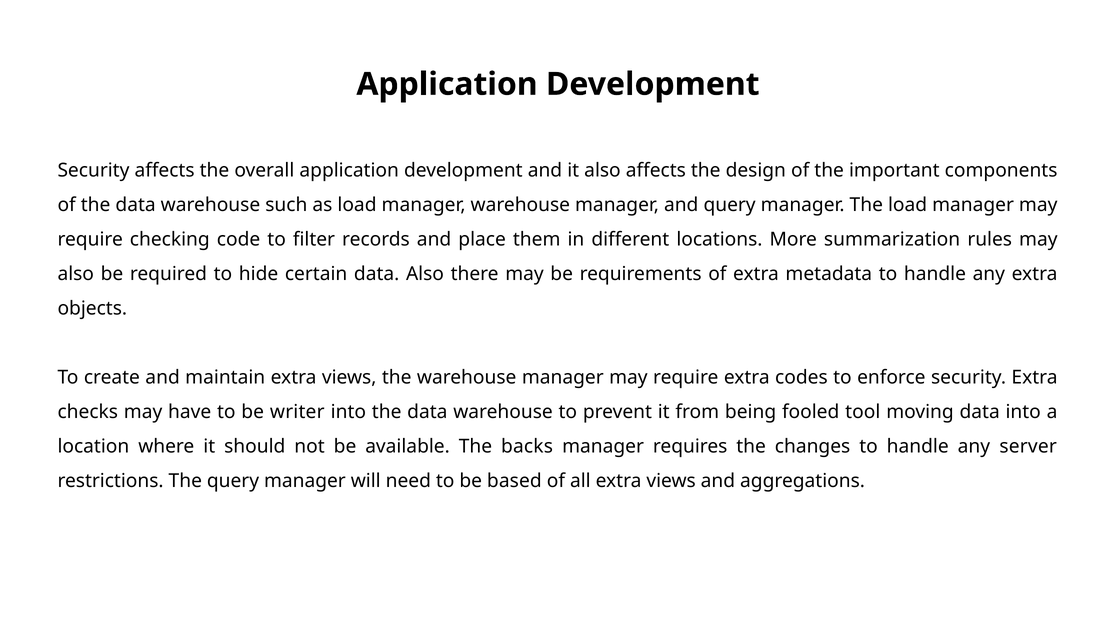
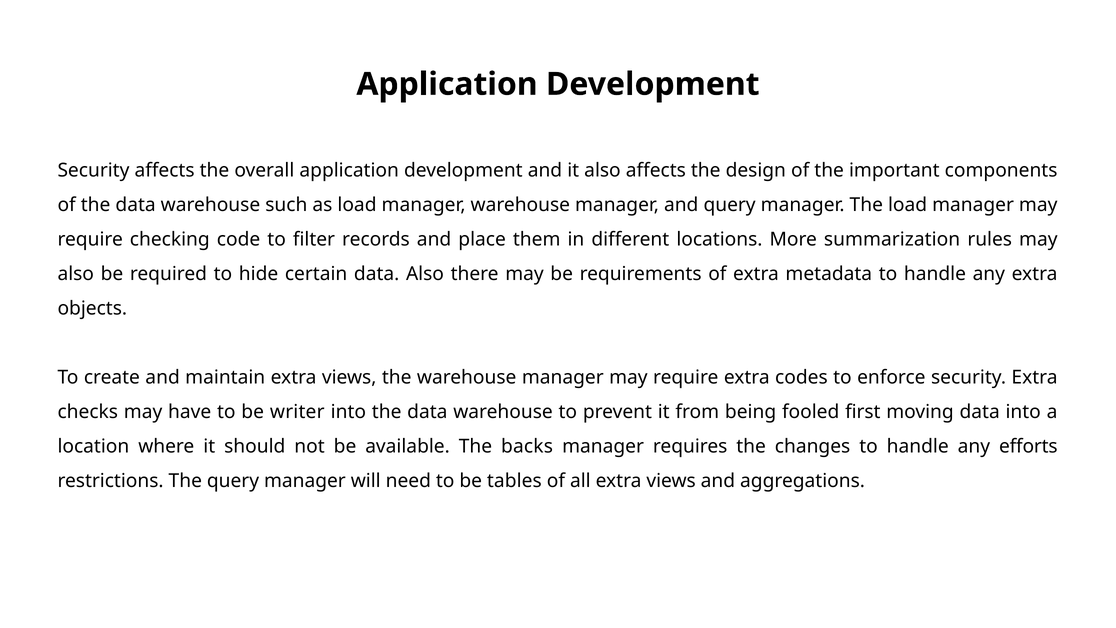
tool: tool -> first (863, 412)
server: server -> efforts (1028, 446)
based: based -> tables (514, 481)
